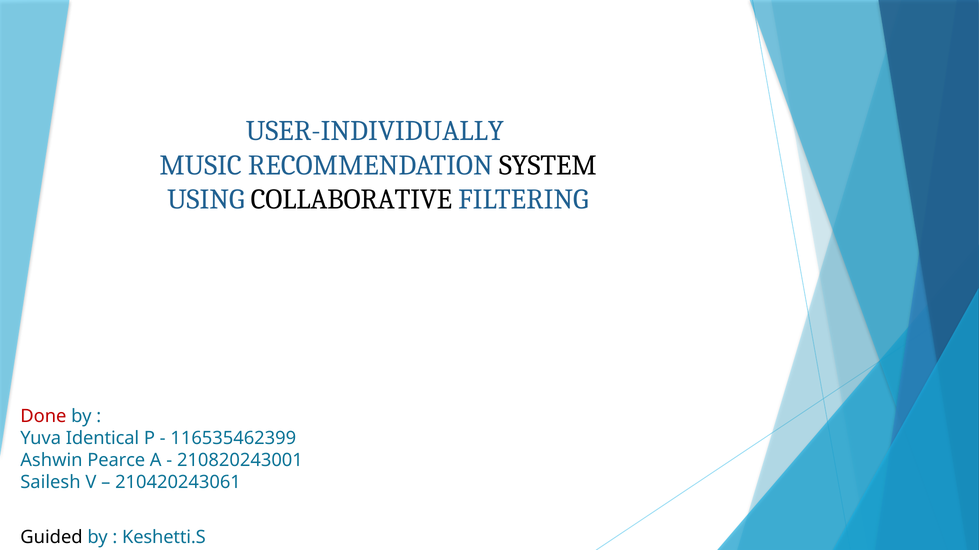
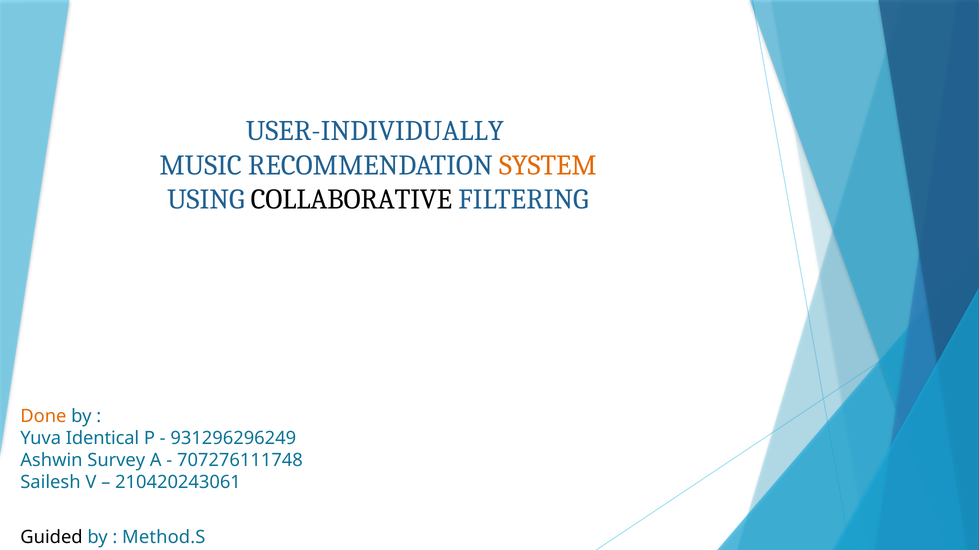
SYSTEM colour: black -> orange (548, 165)
Done colour: red -> orange (43, 417)
116535462399: 116535462399 -> 931296296249 (233, 439)
Pearce: Pearce -> Survey (116, 461)
210820243001: 210820243001 -> 707276111748 (240, 461)
Keshetti.S: Keshetti.S -> Method.S (164, 538)
